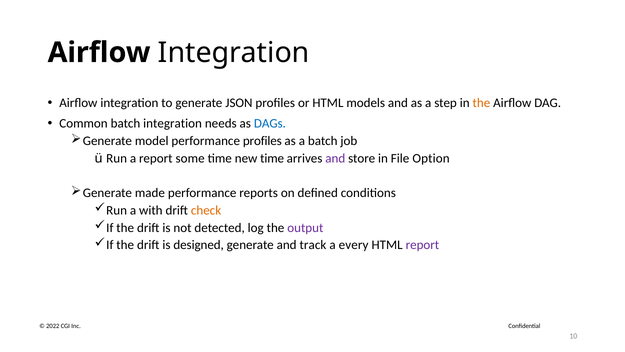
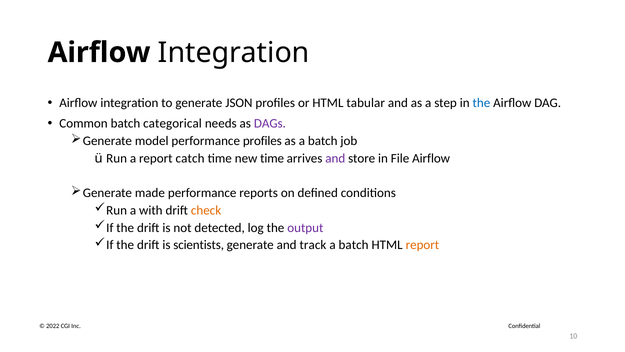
models: models -> tabular (366, 103)
the colour: orange -> blue (481, 103)
batch integration: integration -> categorical (173, 123)
DAGs colour: blue -> purple (270, 123)
some: some -> catch (190, 158)
File Option: Option -> Airflow (431, 158)
designed: designed -> scientists (199, 245)
every: every -> batch (354, 245)
report colour: purple -> orange (422, 245)
